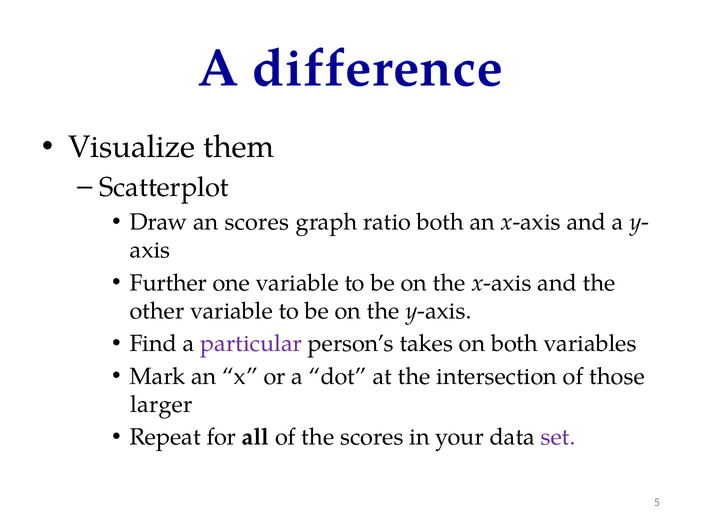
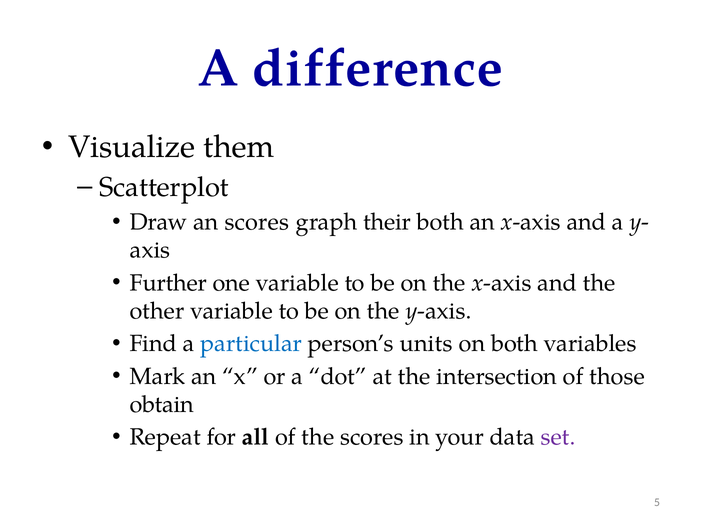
ratio: ratio -> their (387, 222)
particular colour: purple -> blue (251, 344)
takes: takes -> units (426, 344)
larger: larger -> obtain (162, 405)
